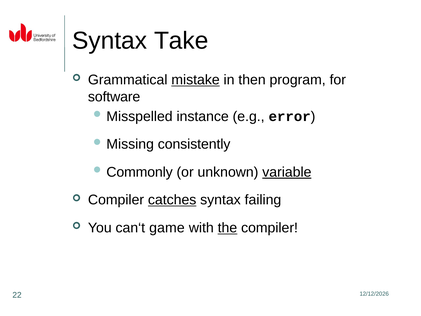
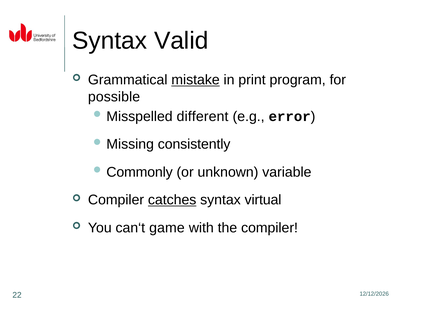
Take: Take -> Valid (181, 41)
then: then -> print (252, 80)
software: software -> possible (114, 97)
instance: instance -> different (203, 116)
variable underline: present -> none (287, 172)
failing: failing -> virtual (263, 200)
the underline: present -> none (227, 228)
